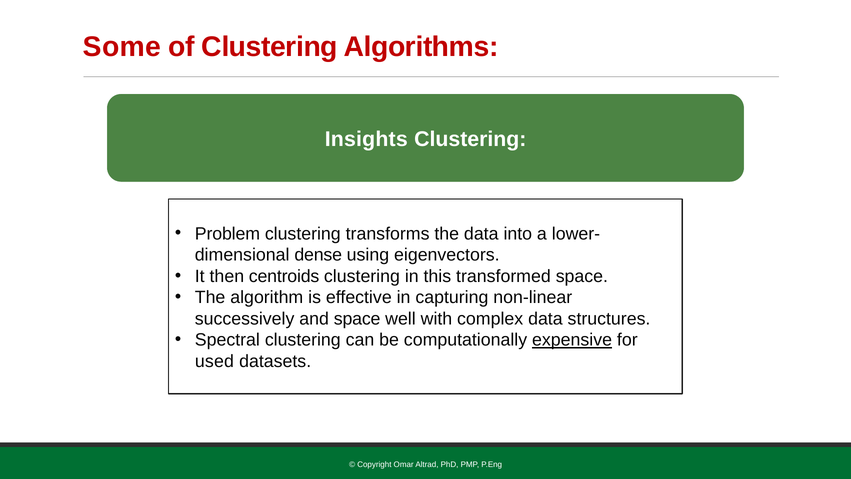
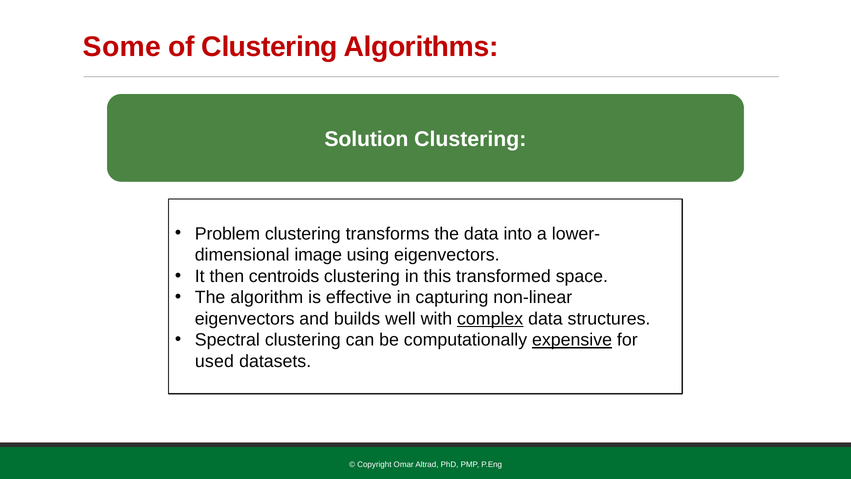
Insights: Insights -> Solution (366, 139)
dense: dense -> image (318, 255)
successively: successively -> eigenvectors (245, 319)
and space: space -> builds (357, 319)
complex underline: none -> present (490, 319)
